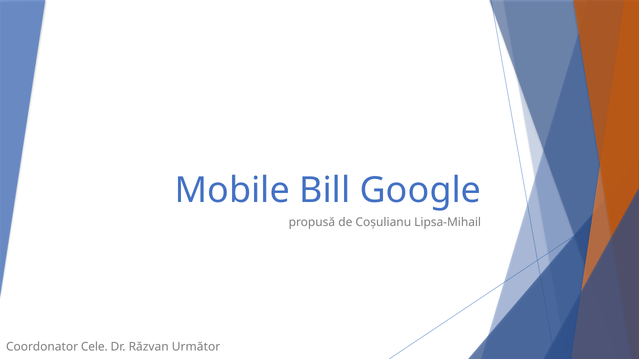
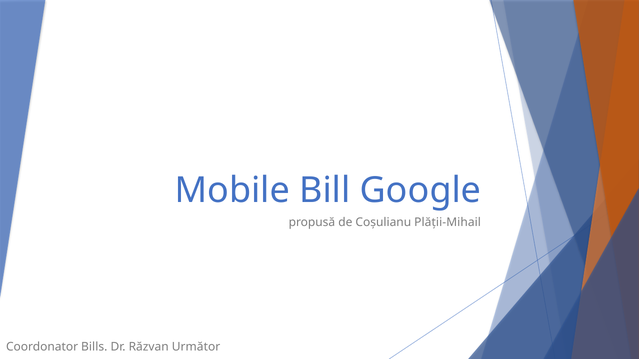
Lipsa-Mihail: Lipsa-Mihail -> Plății-Mihail (448, 223)
Cele: Cele -> Bills (94, 347)
